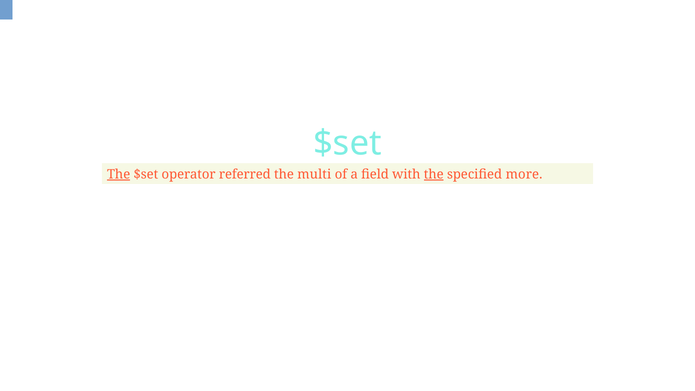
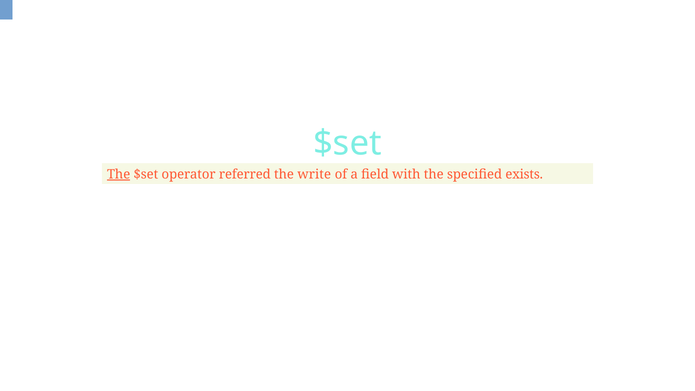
multi: multi -> write (314, 174)
the underline: present -> none (434, 174)
more: more -> exists (524, 174)
